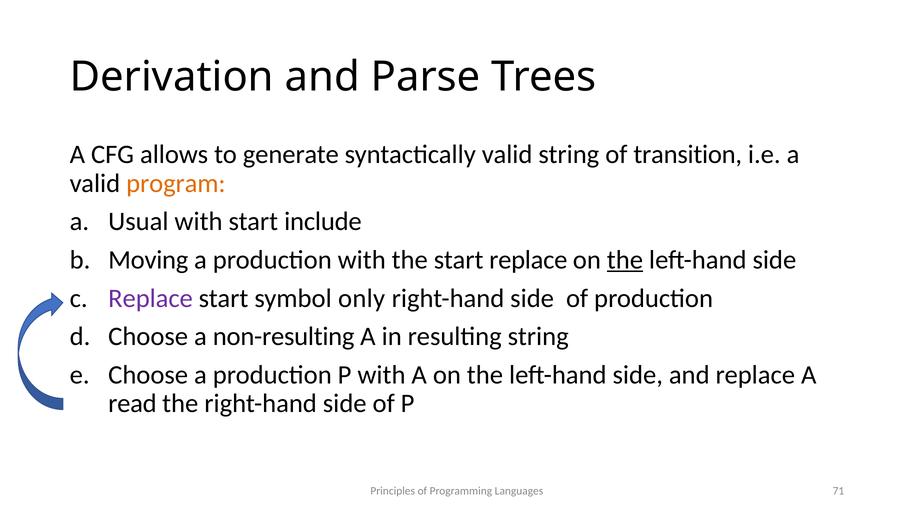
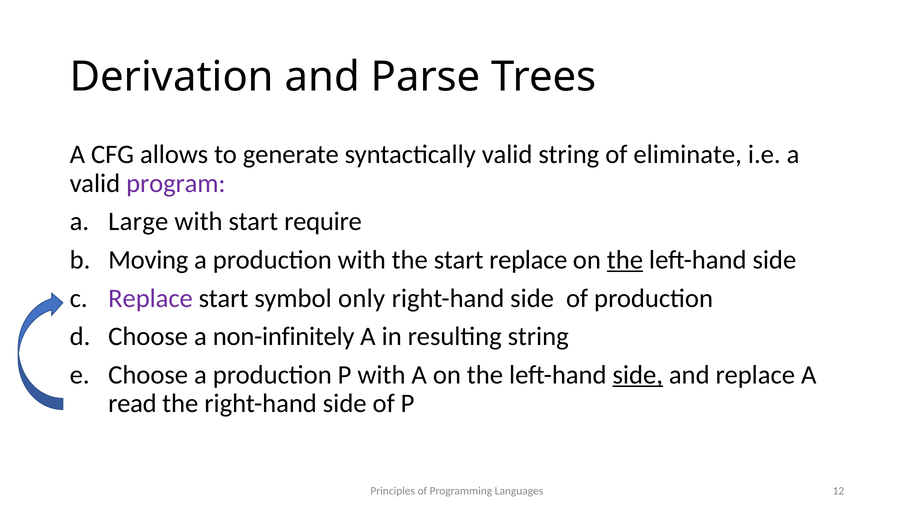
transition: transition -> eliminate (688, 155)
program colour: orange -> purple (176, 183)
Usual: Usual -> Large (138, 222)
include: include -> require (323, 222)
non-resulting: non-resulting -> non-infinitely (284, 337)
side underline: none -> present (638, 375)
71: 71 -> 12 (839, 491)
